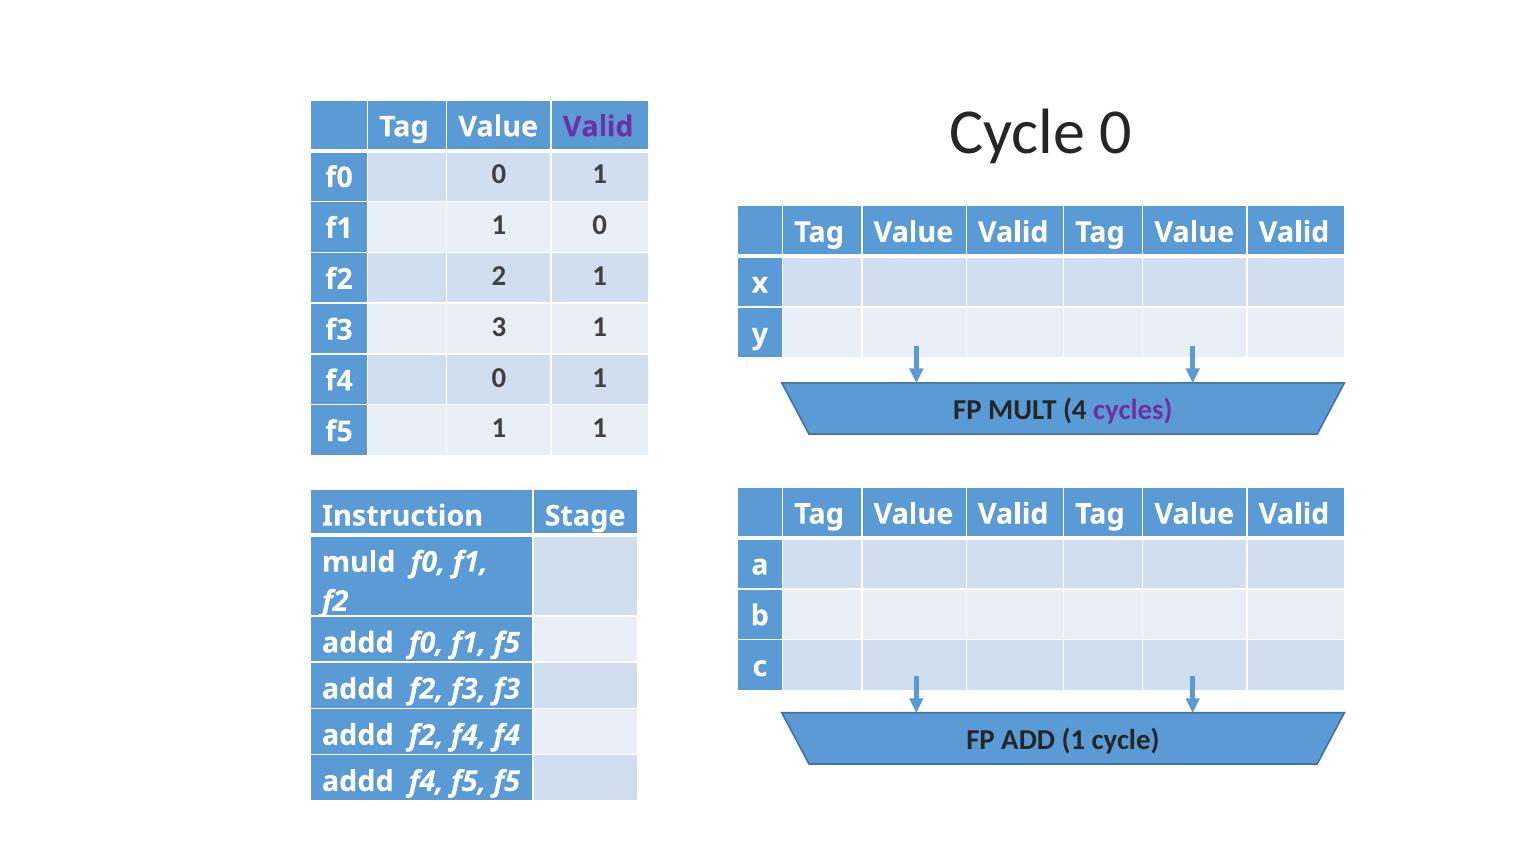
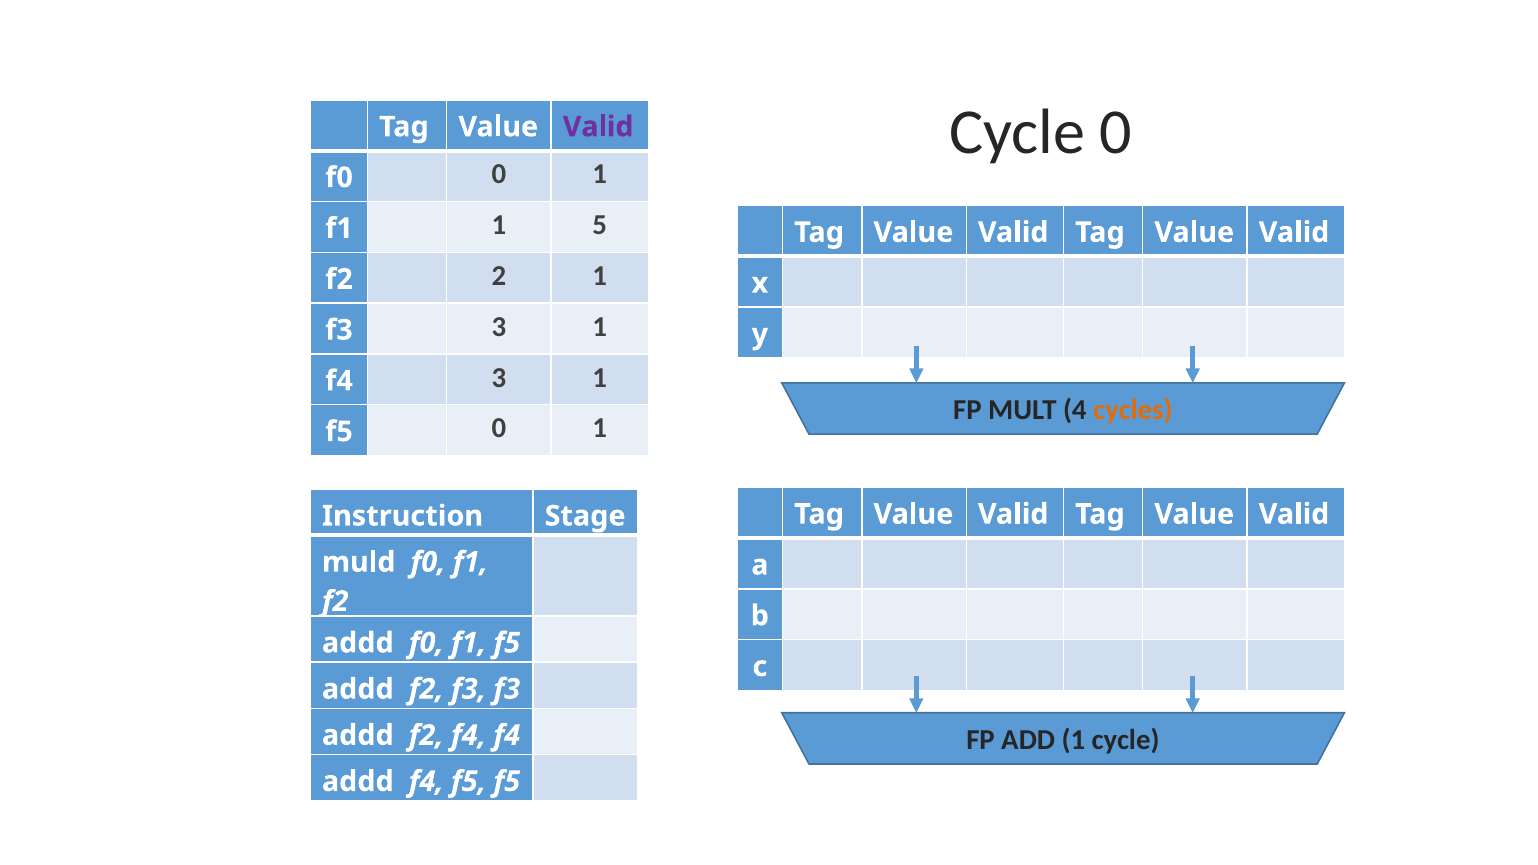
1 0: 0 -> 5 (600, 225)
f4 0: 0 -> 3 (499, 378)
cycles colour: purple -> orange (1133, 410)
f5 1: 1 -> 0 (499, 428)
